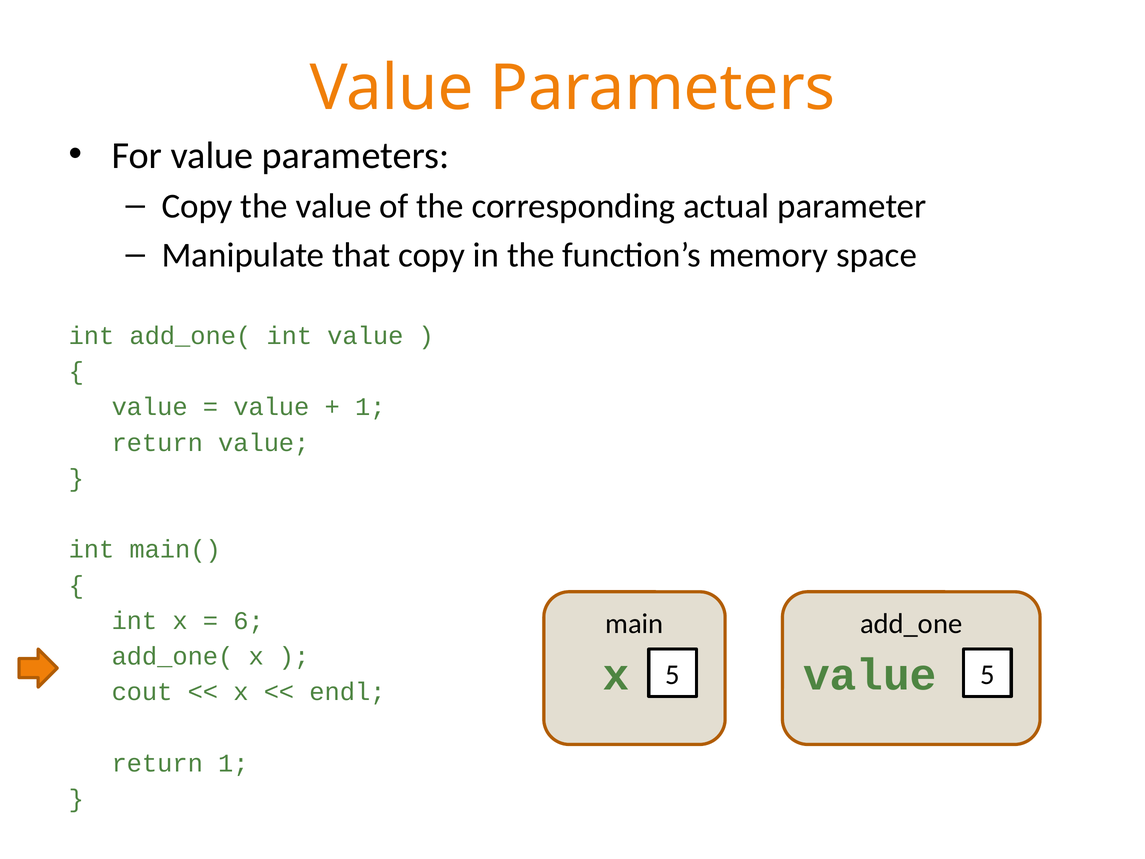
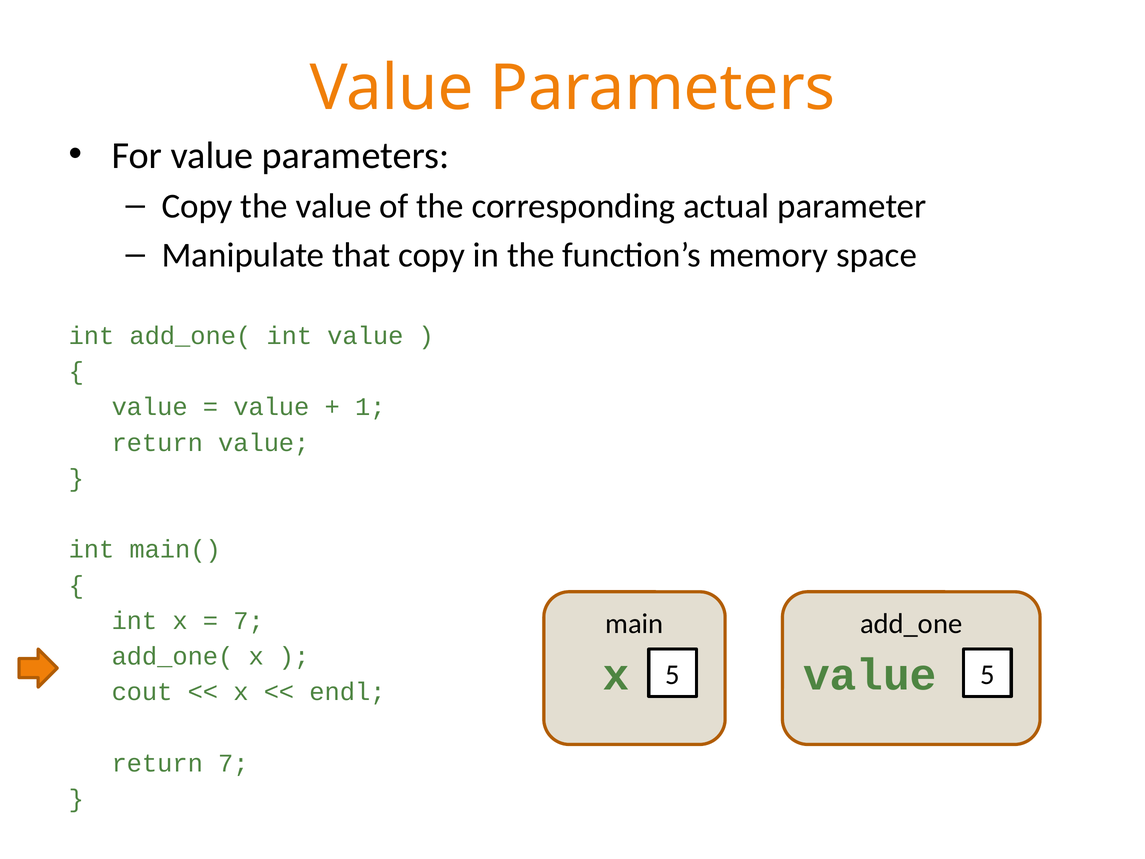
6: 6 -> 7 (249, 621)
return 1: 1 -> 7 (233, 763)
